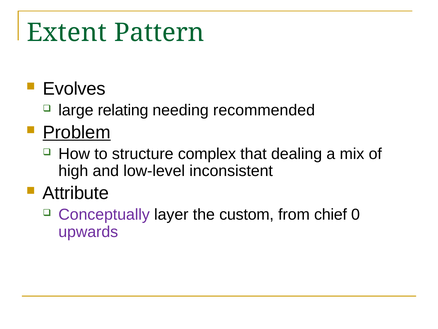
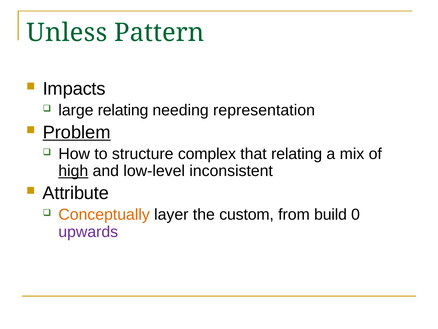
Extent: Extent -> Unless (67, 33)
Evolves: Evolves -> Impacts (74, 89)
recommended: recommended -> representation (264, 110)
that dealing: dealing -> relating (297, 154)
high underline: none -> present (73, 171)
Conceptually colour: purple -> orange (104, 214)
chief: chief -> build (331, 214)
